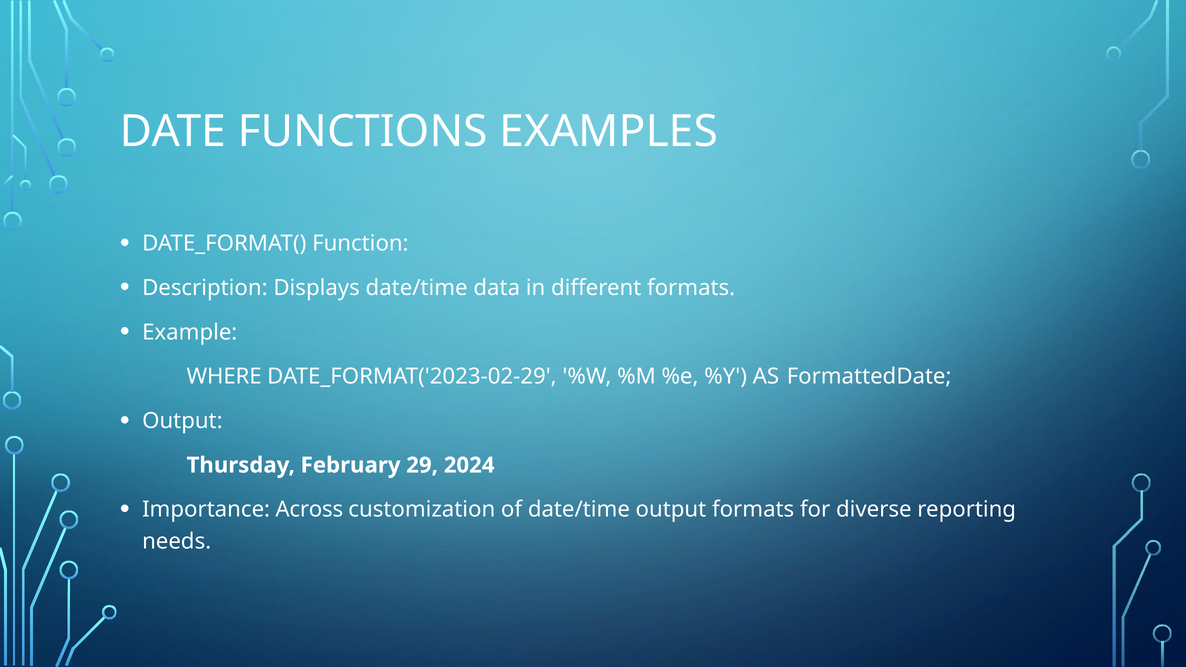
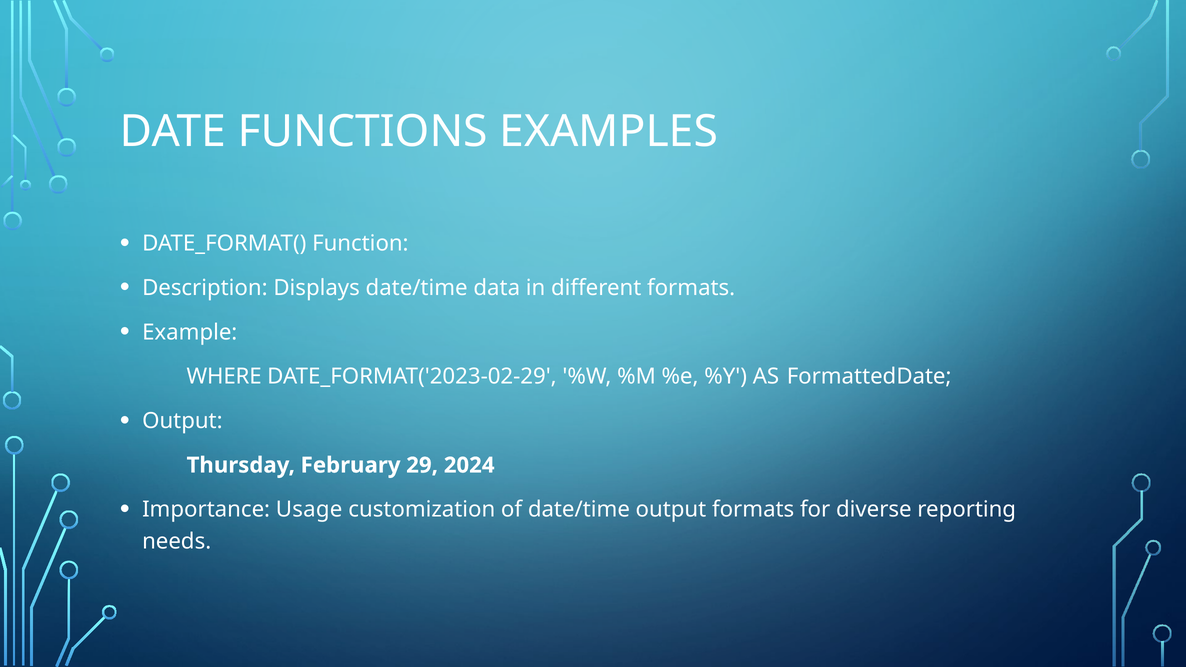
Across: Across -> Usage (309, 510)
